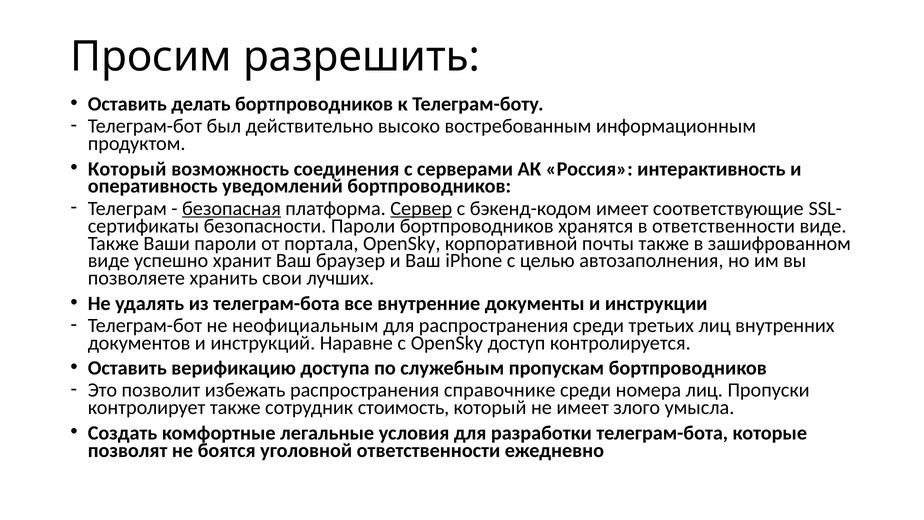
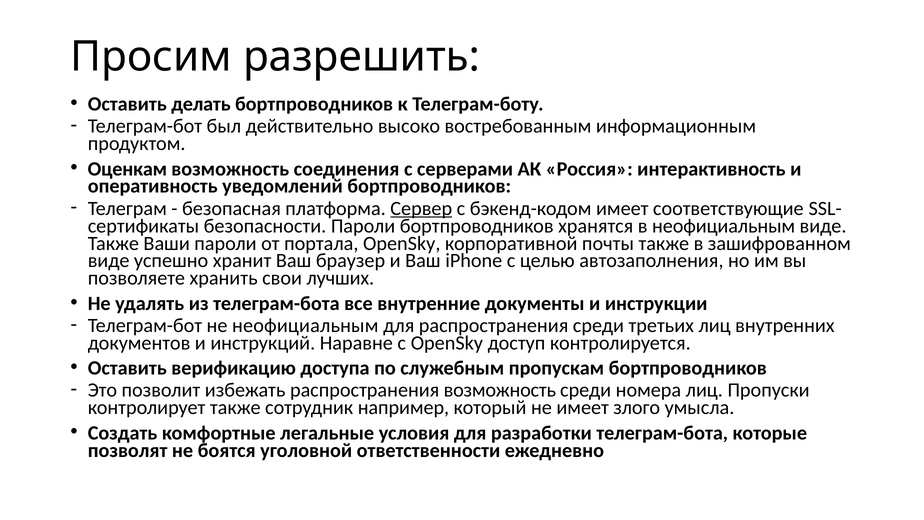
Который: Который -> Оценкам (127, 169)
безопасная underline: present -> none (231, 208)
в ответственности: ответственности -> неофициальным (724, 226)
распространения справочнике: справочнике -> возможность (500, 390)
стоимость: стоимость -> например (403, 408)
